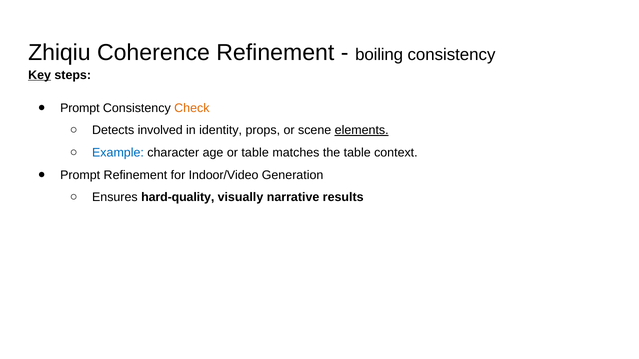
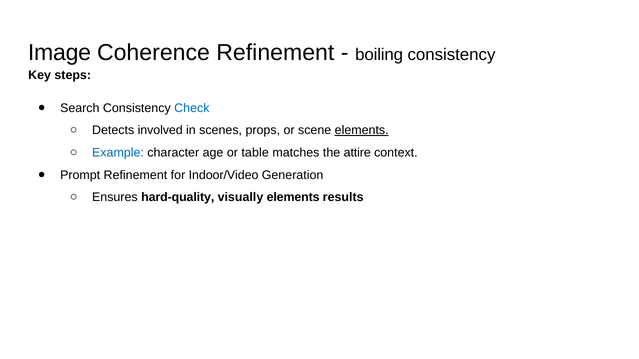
Zhiqiu: Zhiqiu -> Image (59, 53)
Key underline: present -> none (40, 75)
Prompt: Prompt -> Search (80, 108)
Check colour: orange -> blue (192, 108)
identity: identity -> scenes (221, 130)
the table: table -> attire (357, 153)
visually narrative: narrative -> elements (293, 198)
